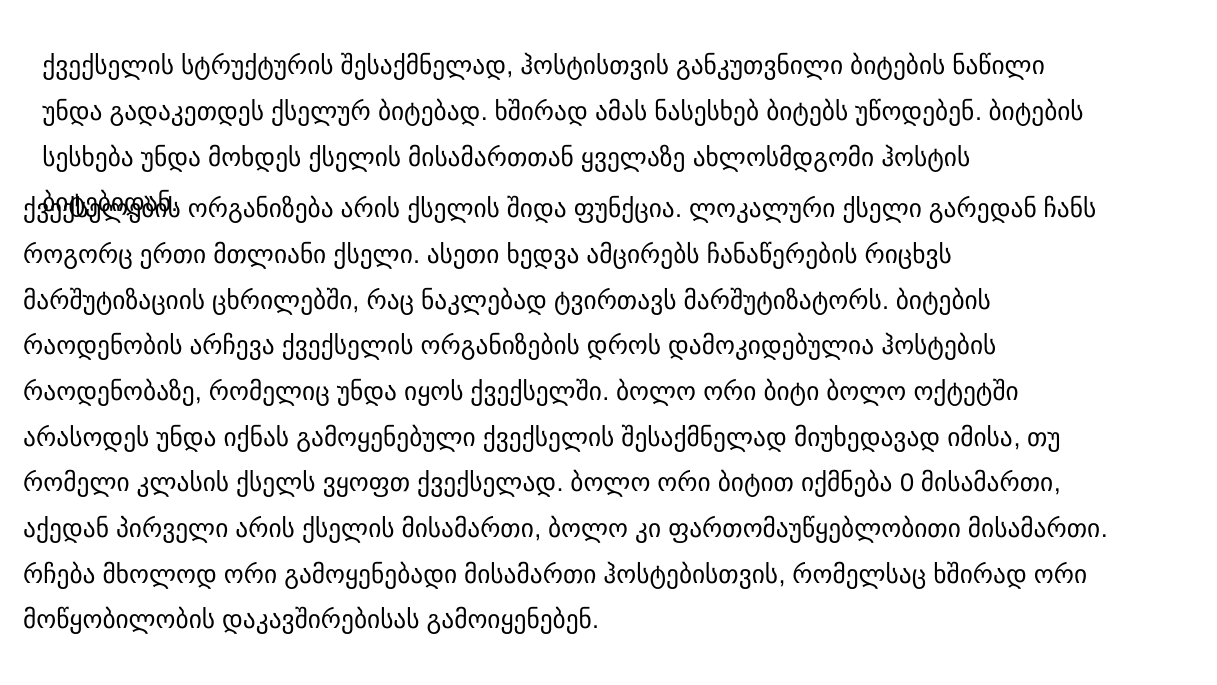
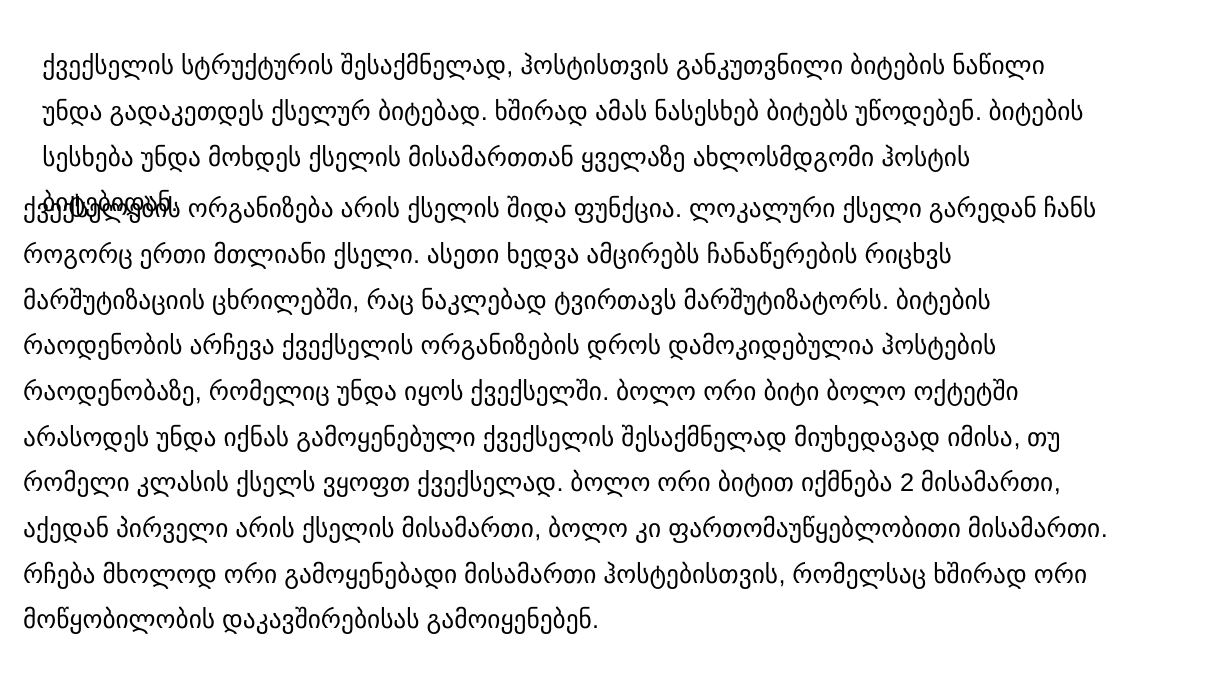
0: 0 -> 2 (907, 483)
